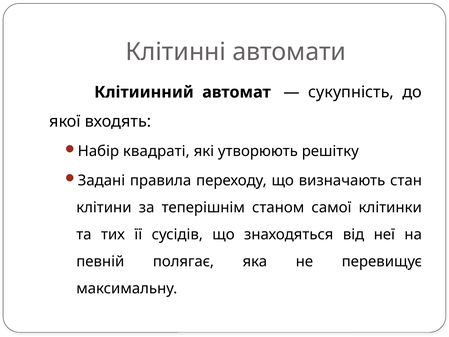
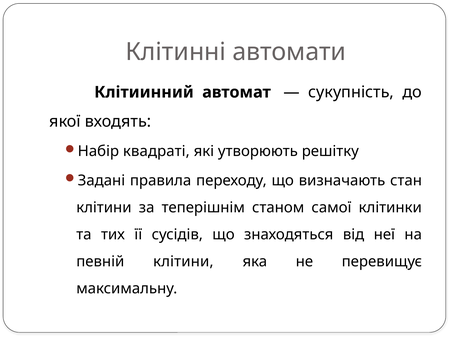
певній полягає: полягає -> клітини (183, 261)
